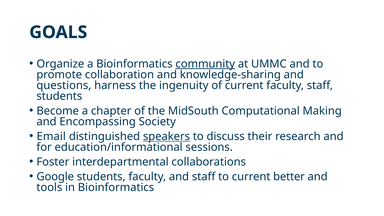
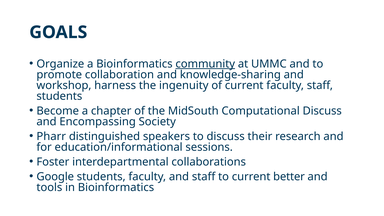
questions: questions -> workshop (64, 85)
Computational Making: Making -> Discuss (322, 111)
Email: Email -> Pharr (51, 136)
speakers underline: present -> none (166, 136)
